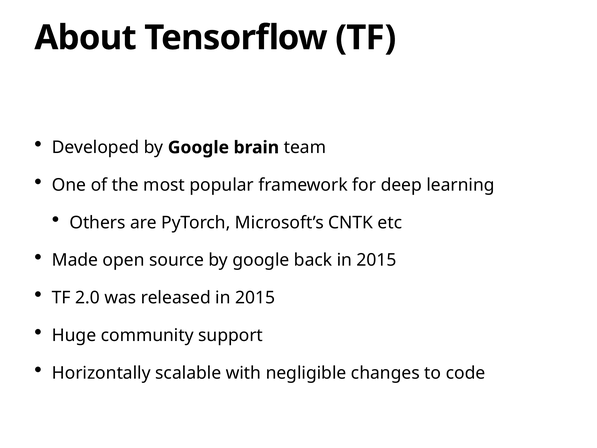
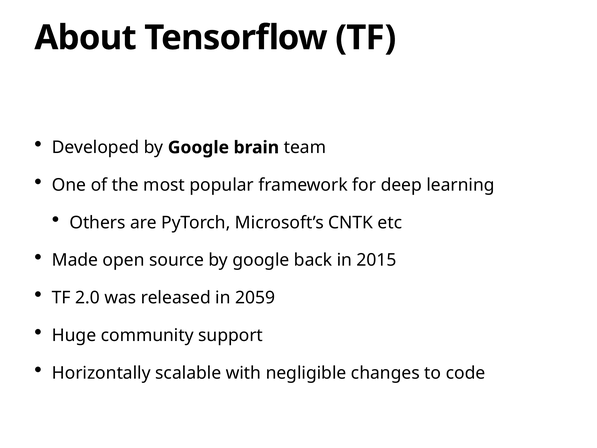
released in 2015: 2015 -> 2059 (255, 298)
